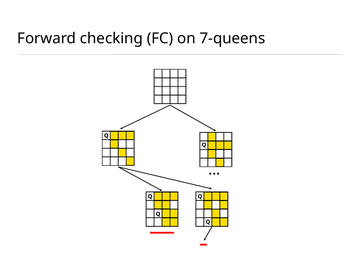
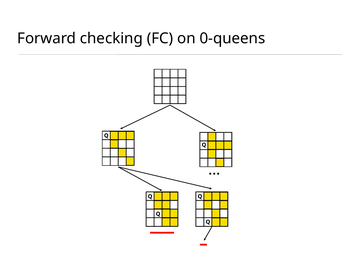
7-queens: 7-queens -> 0-queens (232, 38)
